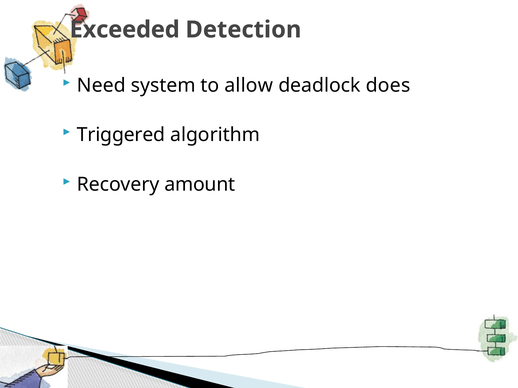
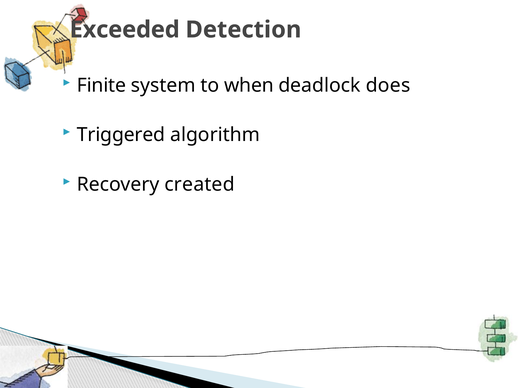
Need: Need -> Finite (102, 85)
allow: allow -> when (249, 85)
amount: amount -> created (200, 185)
